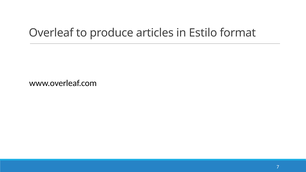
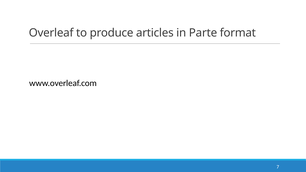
Estilo: Estilo -> Parte (203, 33)
